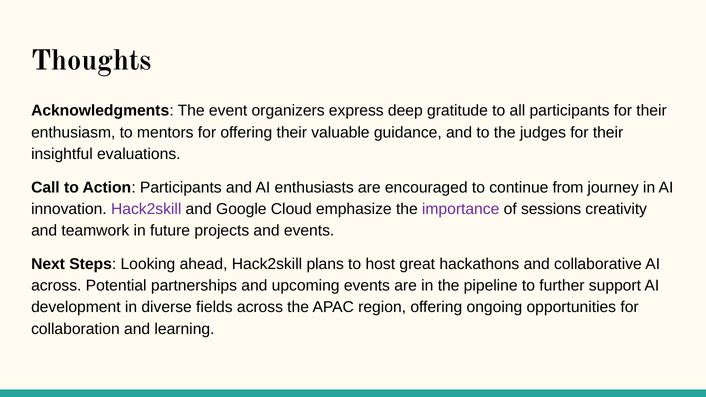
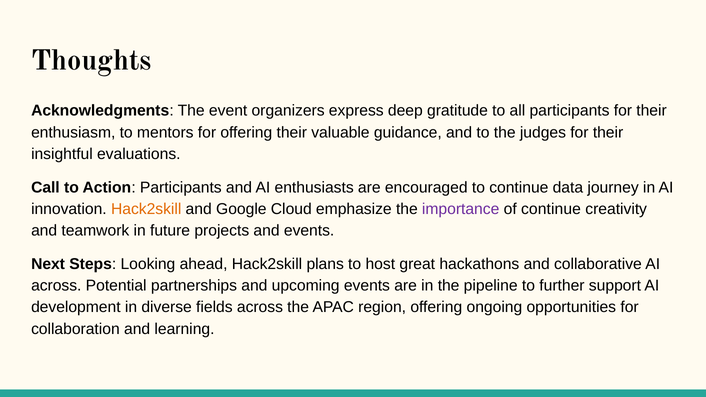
from: from -> data (568, 187)
Hack2skill colour: purple -> orange (146, 209)
of sessions: sessions -> continue (551, 209)
